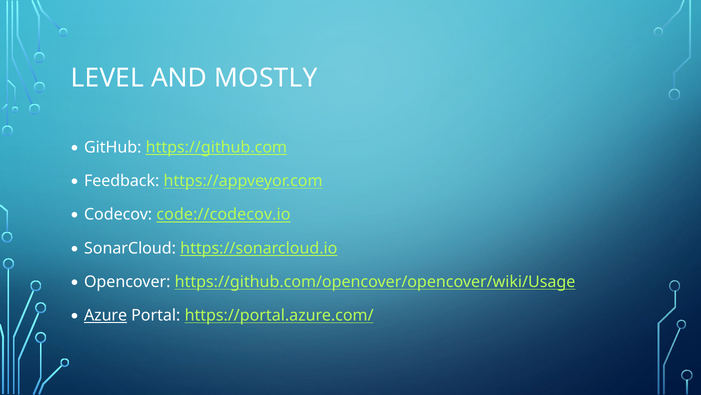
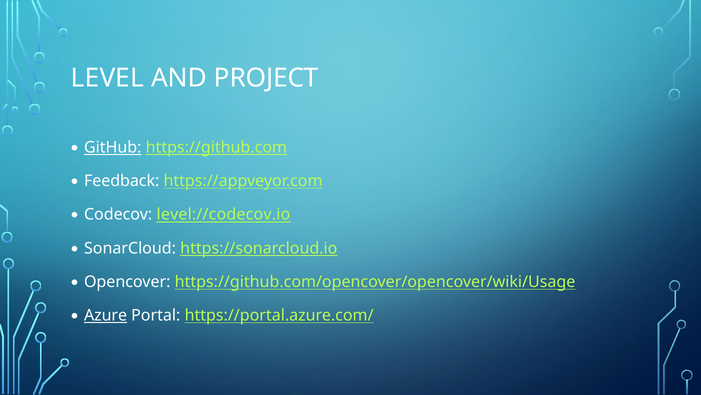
MOSTLY: MOSTLY -> PROJECT (266, 78)
GitHub underline: none -> present (113, 147)
code://codecov.io: code://codecov.io -> level://codecov.io (223, 214)
